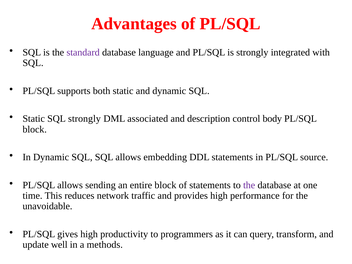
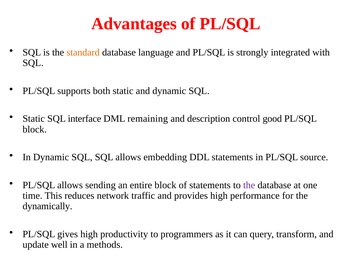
standard colour: purple -> orange (83, 52)
SQL strongly: strongly -> interface (85, 119)
associated: associated -> remaining (148, 119)
body: body -> good (272, 119)
unavoidable: unavoidable -> dynamically (47, 206)
